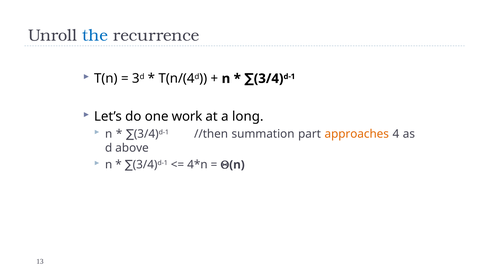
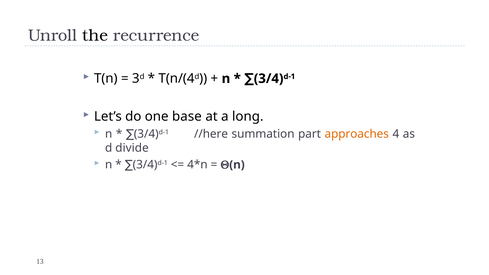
the colour: blue -> black (95, 35)
work: work -> base (187, 117)
//then: //then -> //here (211, 134)
above: above -> divide (132, 148)
